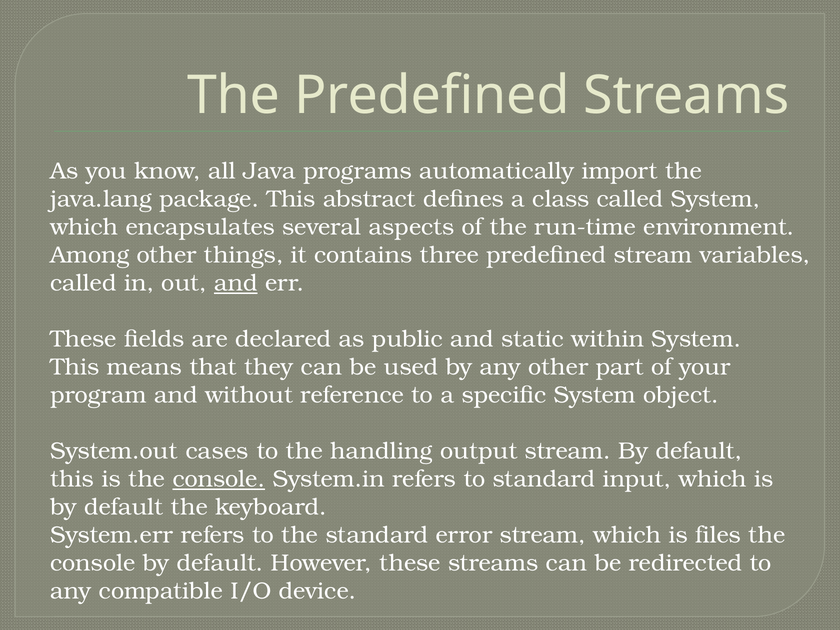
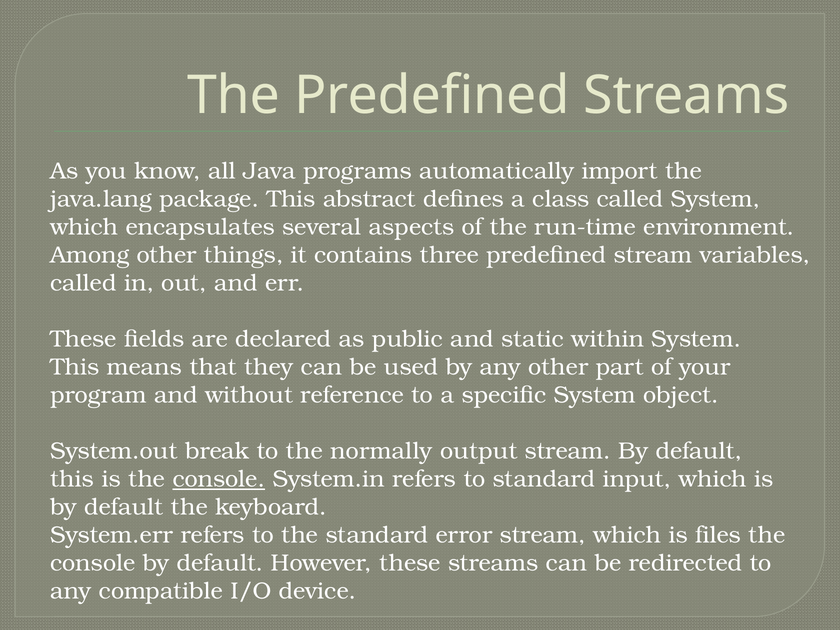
and underline: present -> none (236, 283)
cases: cases -> break (217, 451)
handling: handling -> normally (381, 451)
